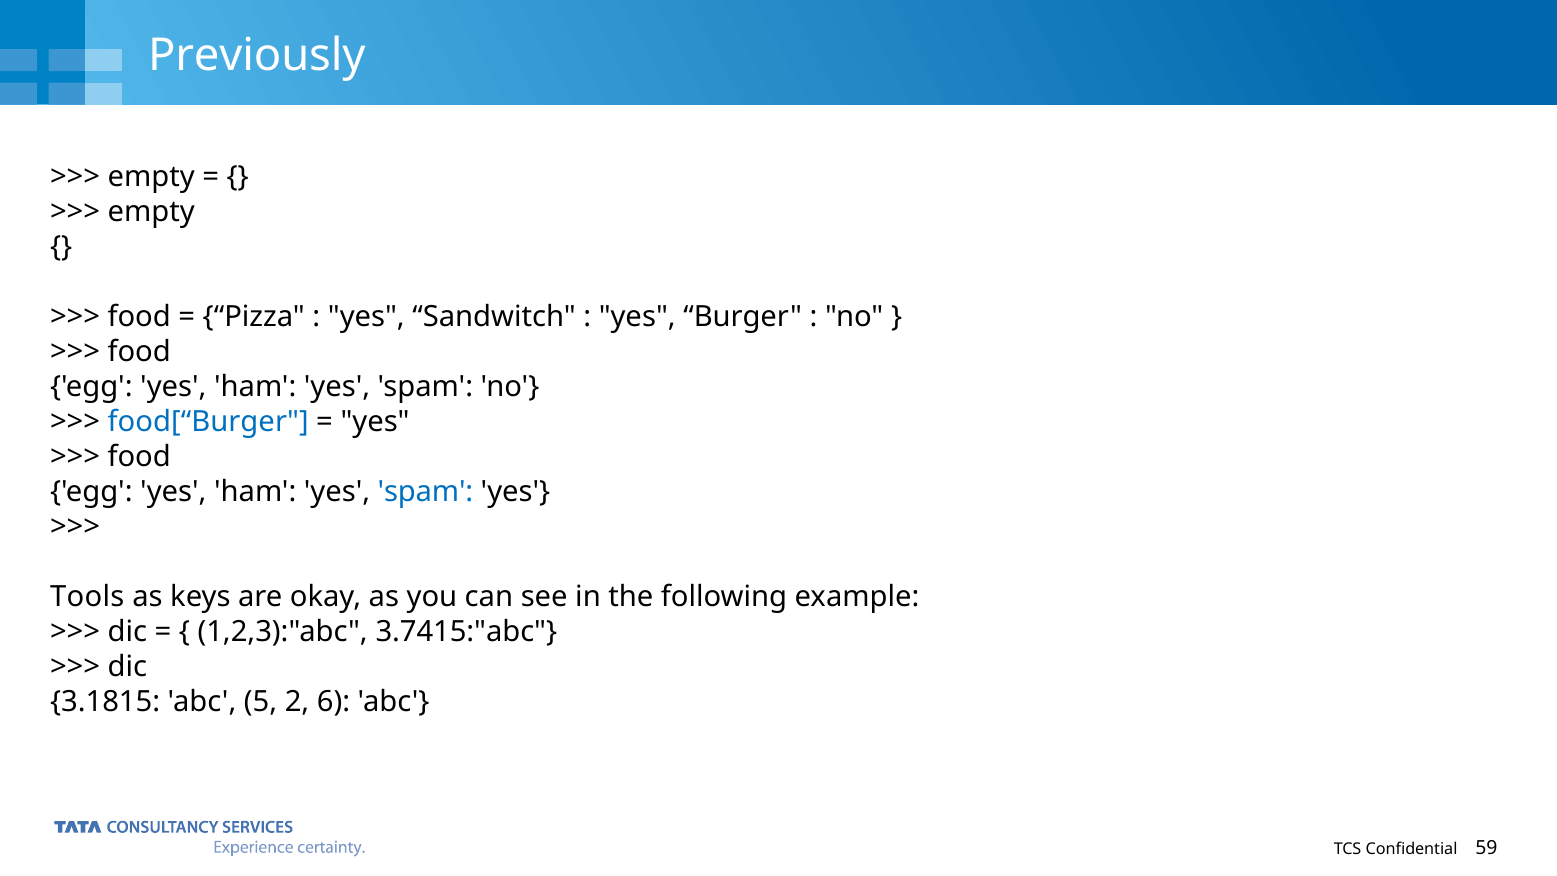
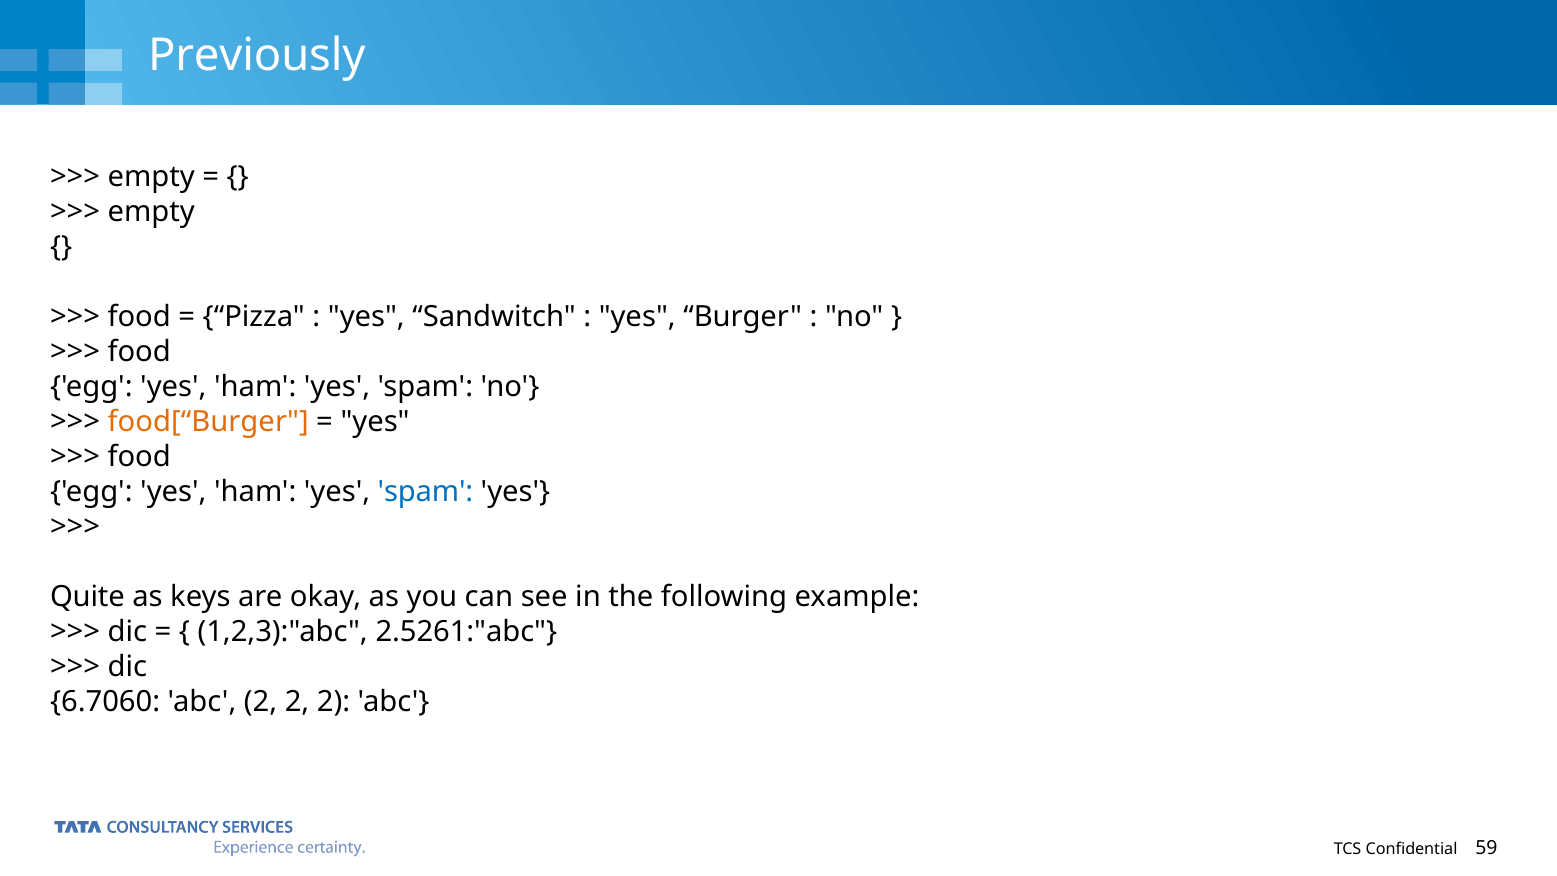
food[“Burger colour: blue -> orange (208, 422)
Tools: Tools -> Quite (87, 597)
3.7415:"abc: 3.7415:"abc -> 2.5261:"abc (466, 632)
3.1815: 3.1815 -> 6.7060 (105, 702)
abc 5: 5 -> 2 (261, 702)
6: 6 -> 2 (333, 702)
